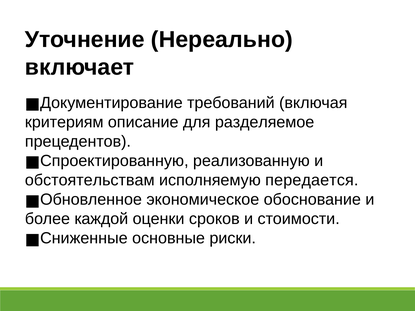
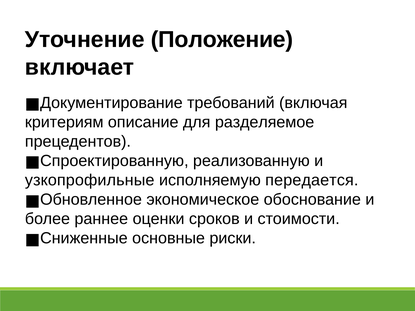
Нереально: Нереально -> Положение (222, 40)
обстоятельствам: обстоятельствам -> узкопрофильные (90, 180)
каждой: каждой -> раннее (101, 219)
